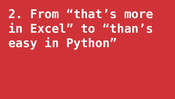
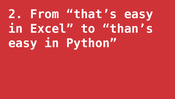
that’s more: more -> easy (139, 14)
